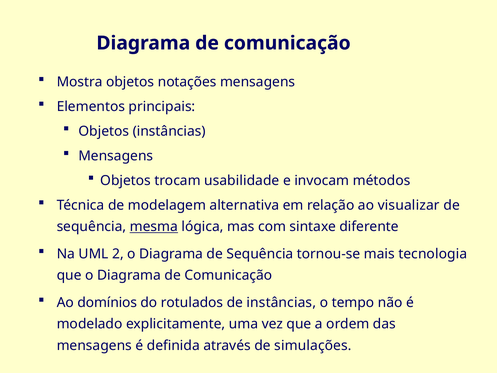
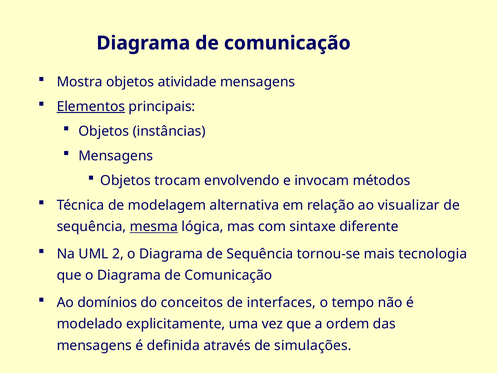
notações: notações -> atividade (187, 82)
Elementos underline: none -> present (91, 106)
usabilidade: usabilidade -> envolvendo (242, 180)
rotulados: rotulados -> conceitos (192, 302)
de instâncias: instâncias -> interfaces (281, 302)
